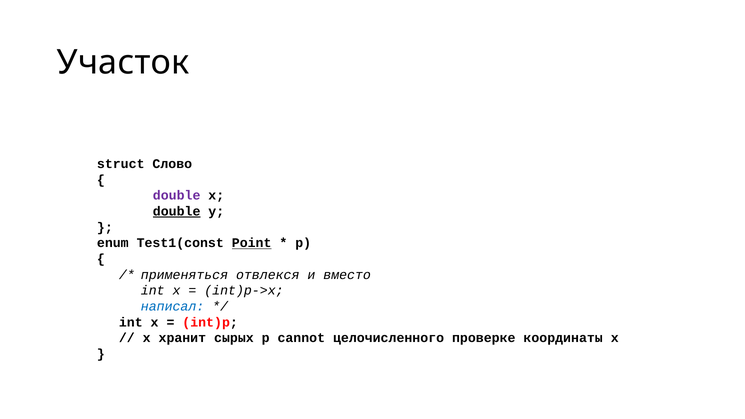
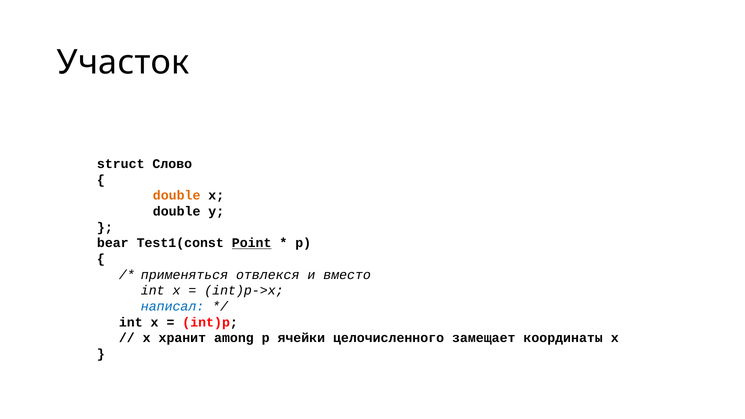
double colour: purple -> orange (177, 196)
double underline: present -> none (177, 211)
enum: enum -> bear (113, 243)
сырых: сырых -> among (234, 338)
cannot: cannot -> ячейки (301, 338)
проверке: проверке -> замещает (484, 338)
